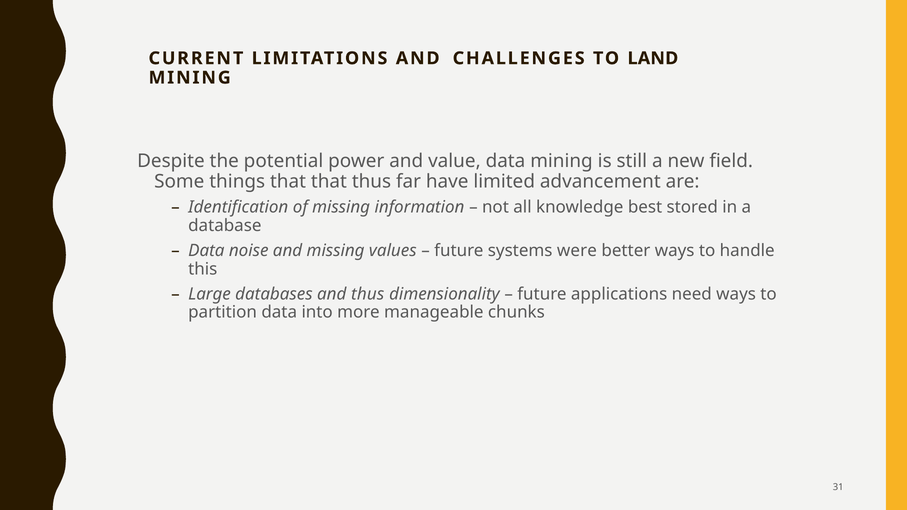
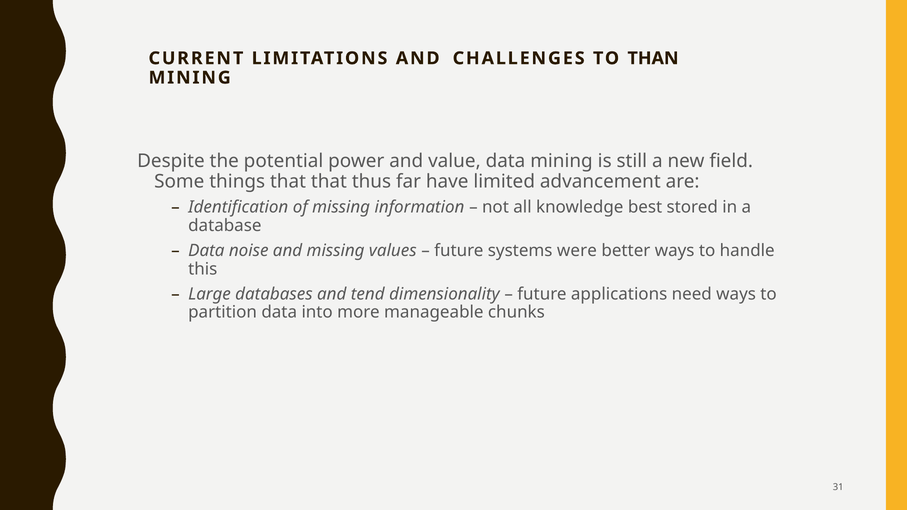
LAND: LAND -> THAN (653, 58)
and thus: thus -> tend (368, 294)
